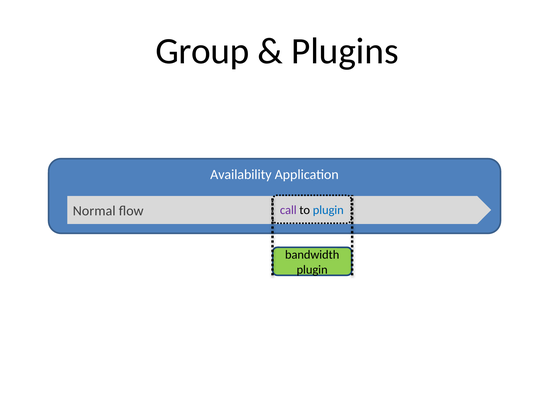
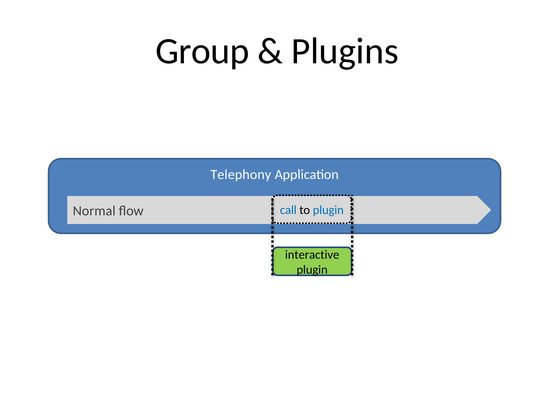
Availability: Availability -> Telephony (241, 174)
call colour: purple -> blue (288, 210)
bandwidth: bandwidth -> interactive (312, 254)
